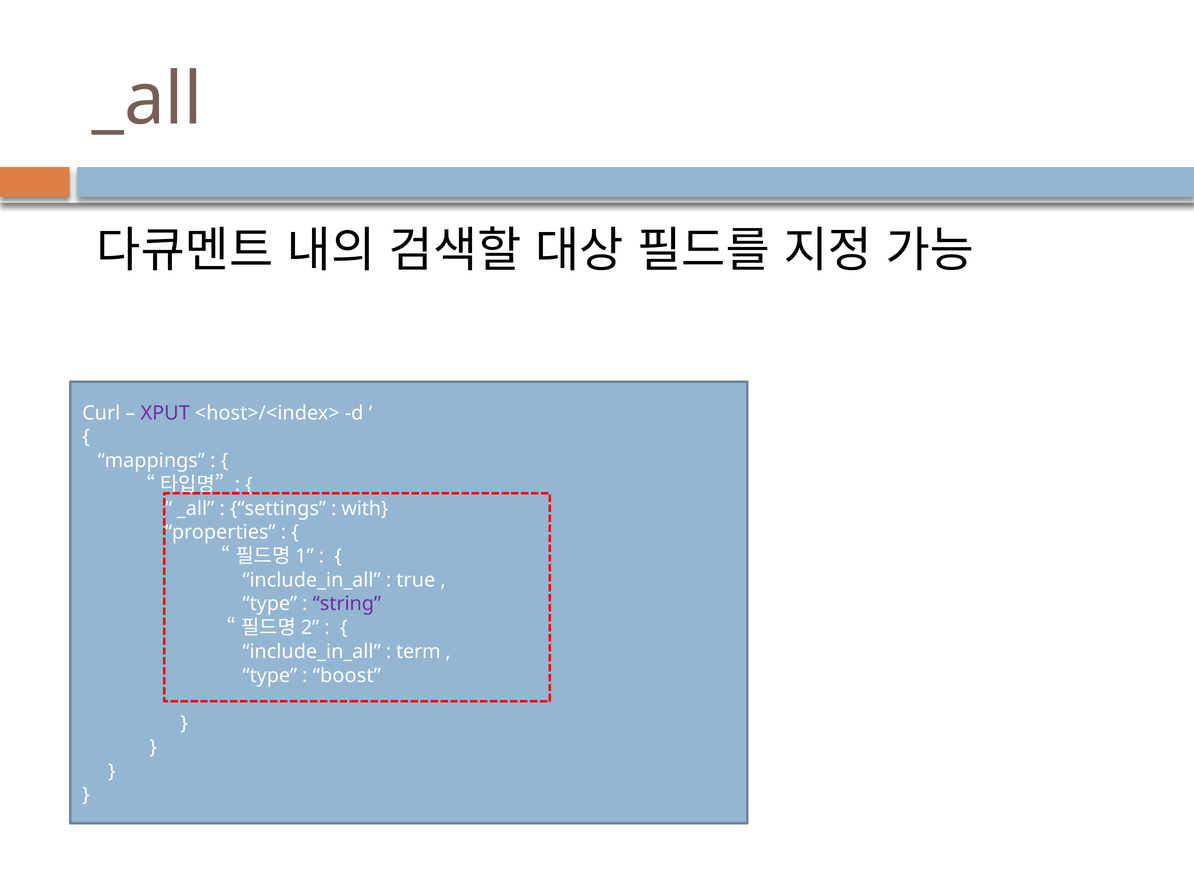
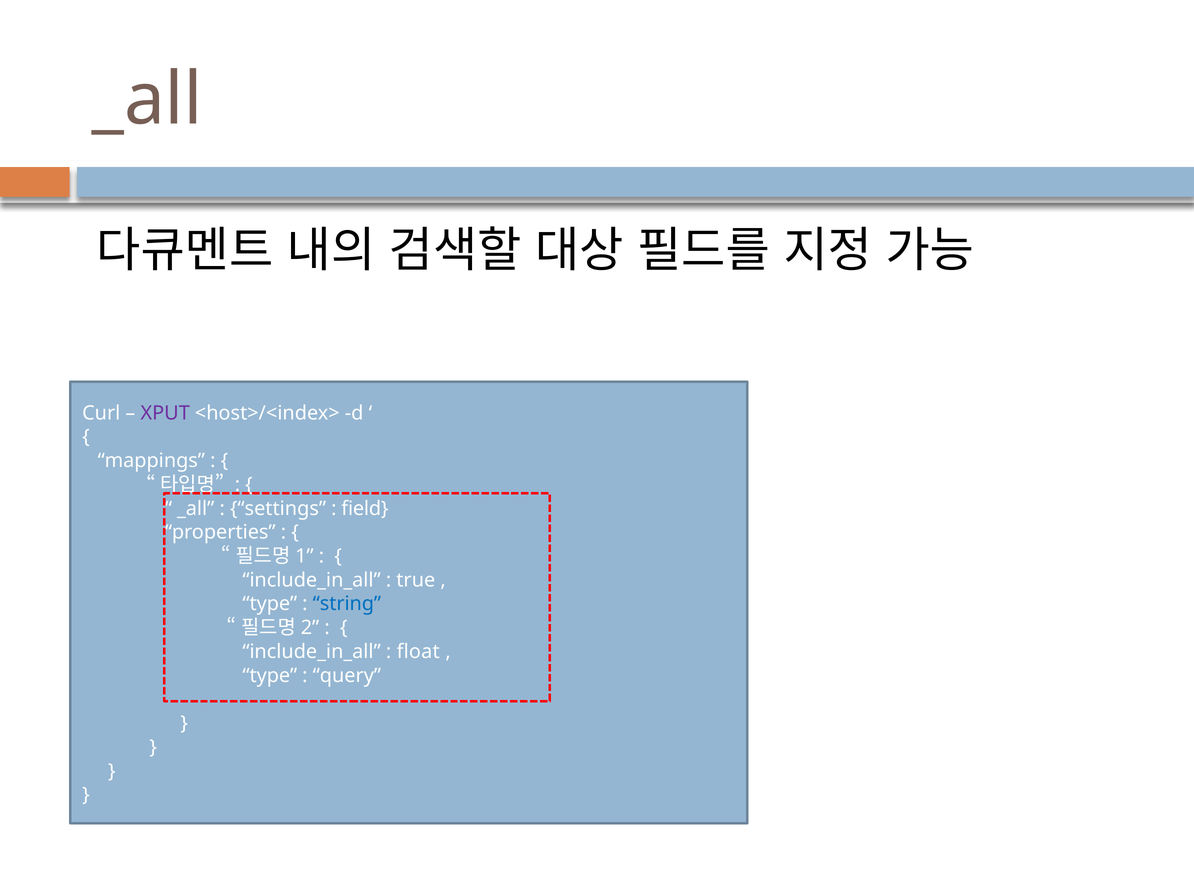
with: with -> field (365, 509)
string colour: purple -> blue (347, 604)
term: term -> float (418, 652)
boost: boost -> query (347, 676)
